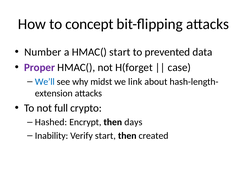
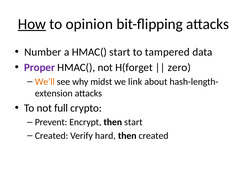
How underline: none -> present (32, 24)
concept: concept -> opinion (89, 24)
prevented: prevented -> tampered (167, 52)
case: case -> zero (179, 67)
We’ll colour: blue -> orange (45, 81)
Hashed: Hashed -> Prevent (51, 122)
then days: days -> start (133, 122)
Inability: Inability -> Created (52, 135)
Verify start: start -> hard (105, 135)
